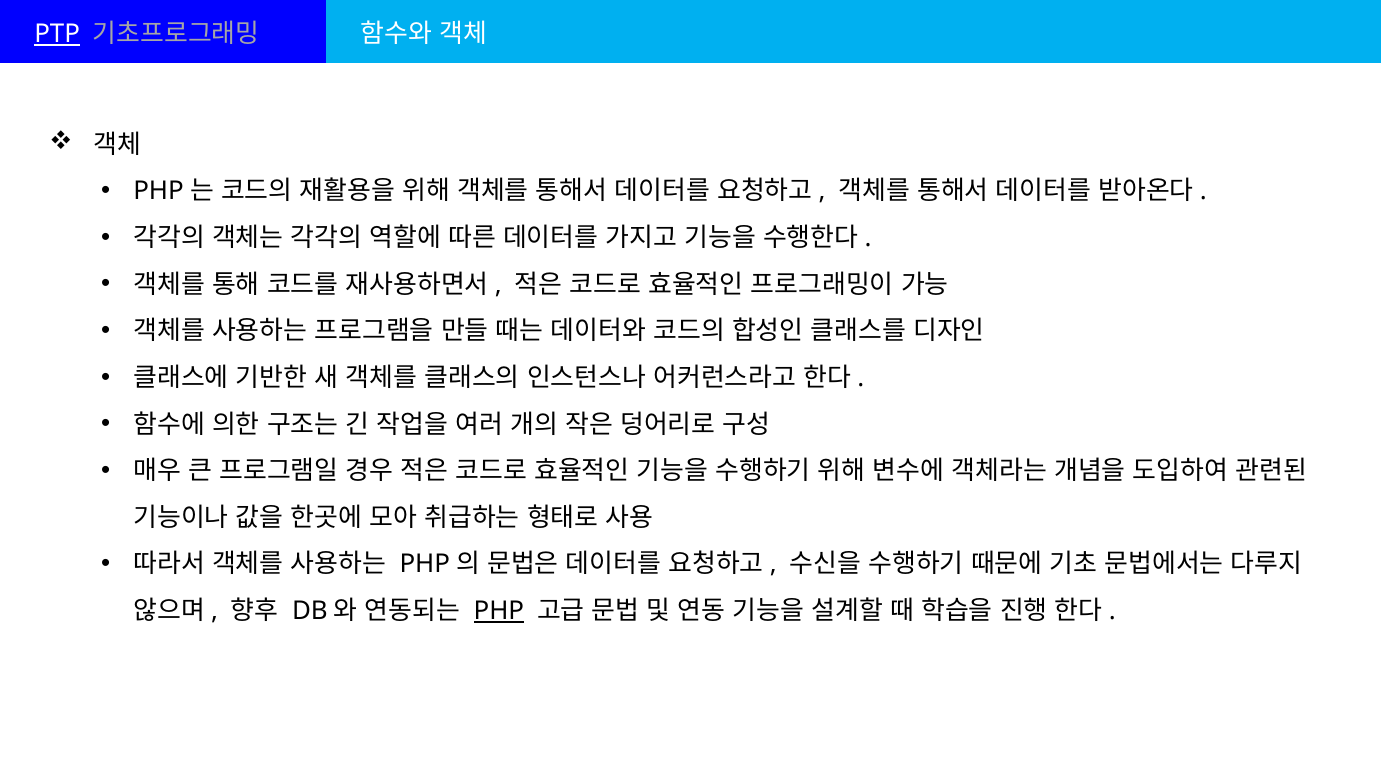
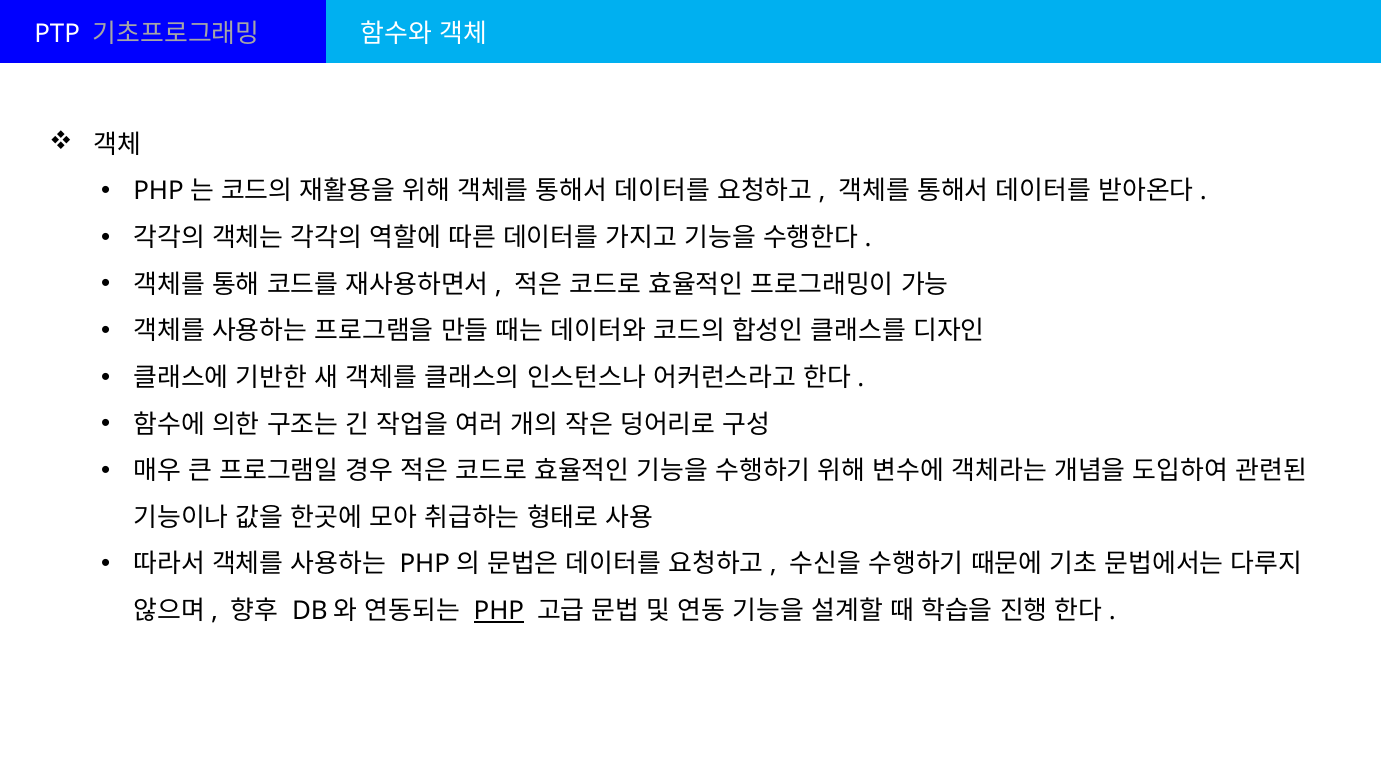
PTP underline: present -> none (57, 34)
